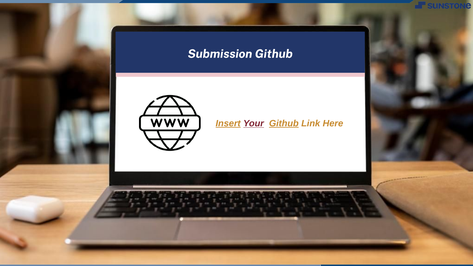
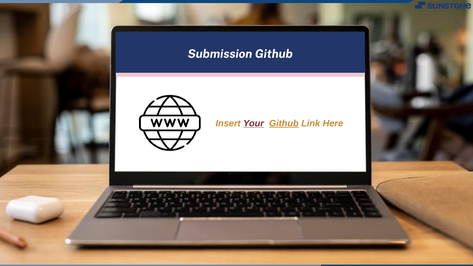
Insert underline: present -> none (228, 123)
